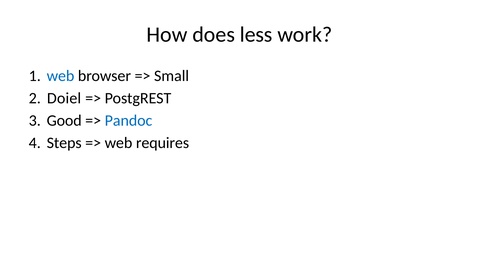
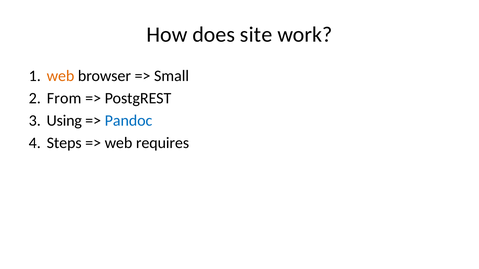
less: less -> site (256, 35)
web colour: blue -> orange (61, 76)
Doiel: Doiel -> From (64, 98)
Good: Good -> Using (64, 121)
